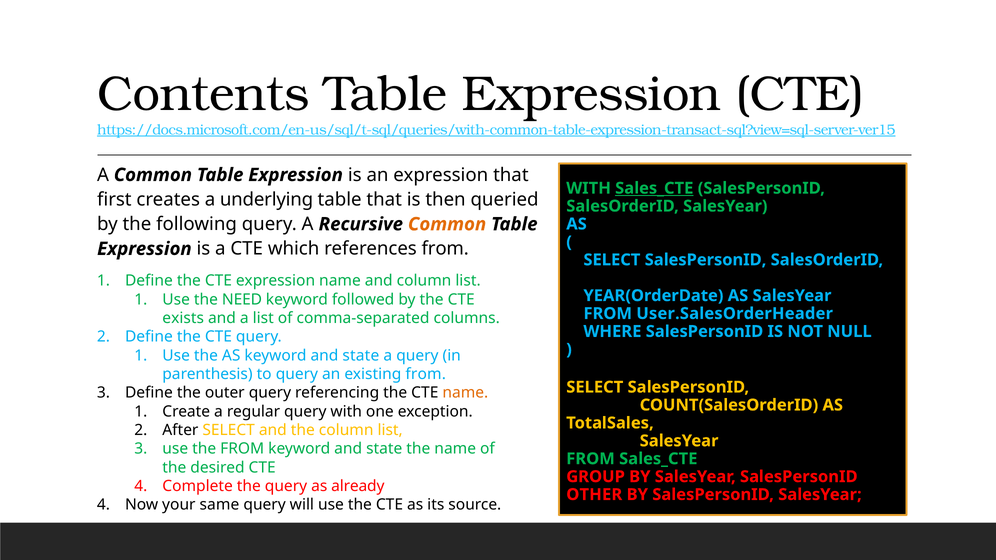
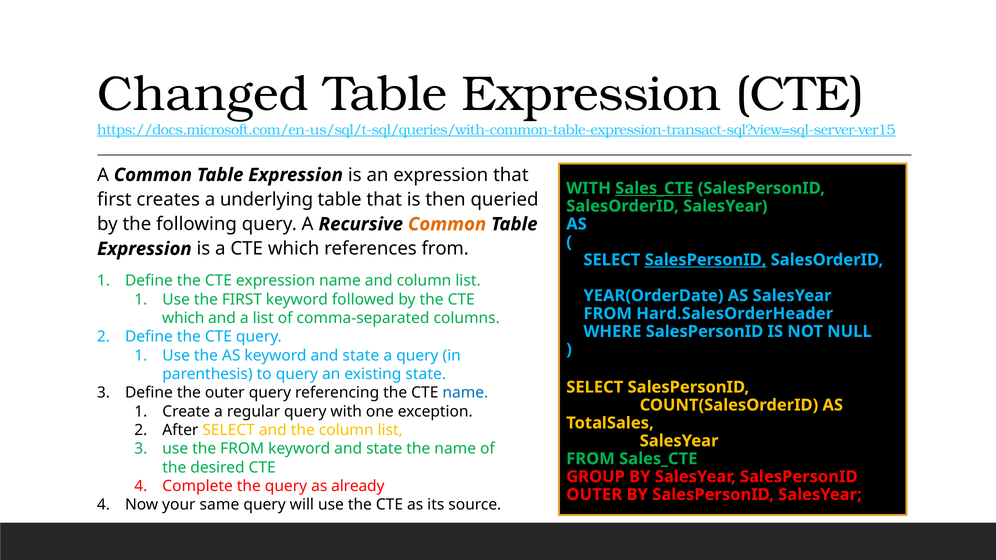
Contents: Contents -> Changed (203, 94)
SalesPersonID underline: none -> present (706, 260)
the NEED: NEED -> FIRST (242, 300)
User.SalesOrderHeader: User.SalesOrderHeader -> Hard.SalesOrderHeader (735, 314)
exists: exists -> which (183, 318)
existing from: from -> state (426, 374)
name colour: orange -> blue (465, 393)
OTHER: OTHER -> OUTER (594, 495)
